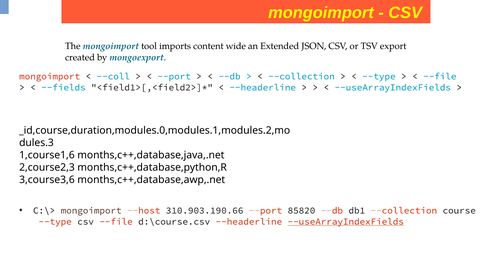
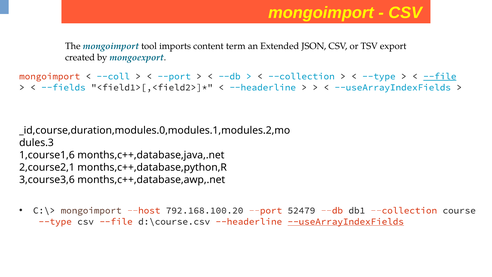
wide: wide -> term (236, 46)
--file underline: none -> present (440, 76)
2,course2,3: 2,course2,3 -> 2,course2,1 (47, 167)
310.903.190.66: 310.903.190.66 -> 792.168.100.20 (205, 210)
85820: 85820 -> 52479 (301, 210)
